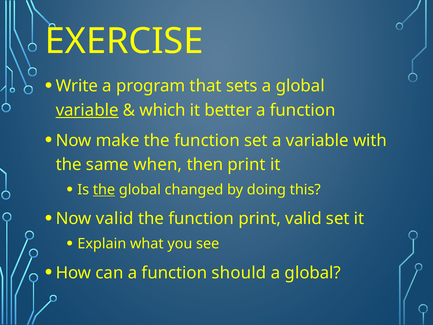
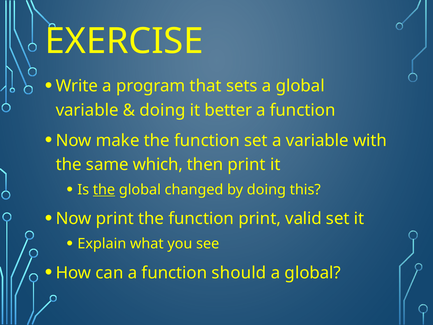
variable underline: present -> none (87, 110)
which: which -> doing (163, 110)
when: when -> which (158, 165)
Now valid: valid -> print (115, 219)
